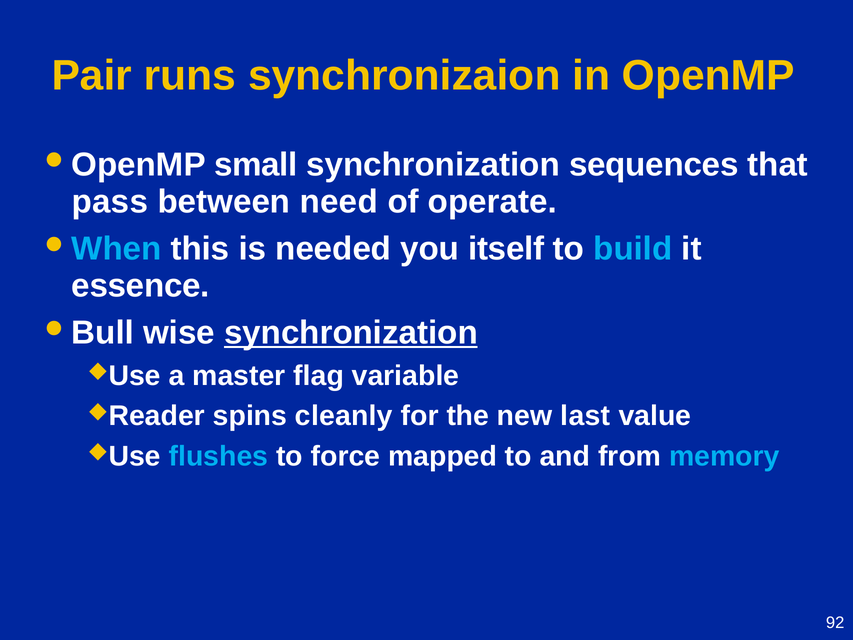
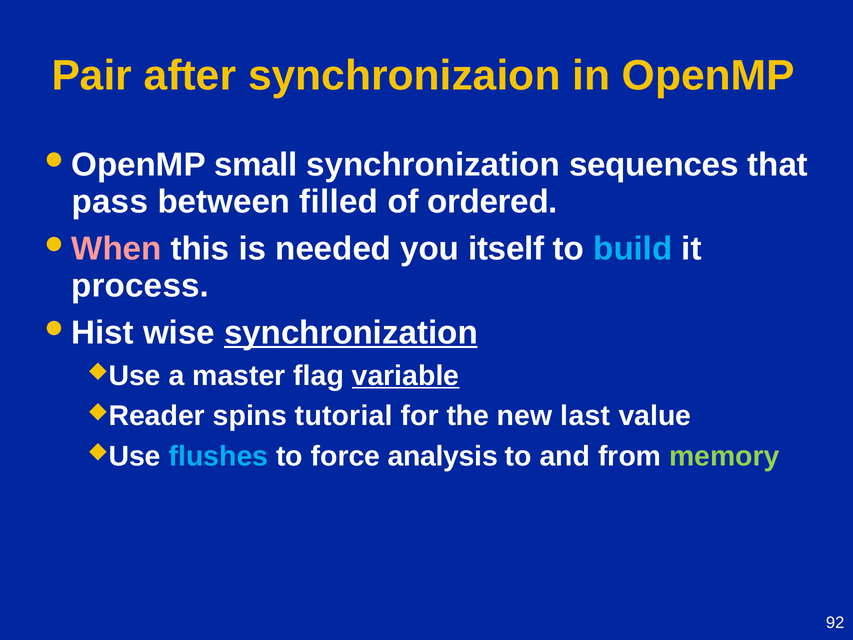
runs: runs -> after (190, 76)
need: need -> filled (339, 202)
operate: operate -> ordered (493, 202)
When colour: light blue -> pink (116, 249)
essence: essence -> process (140, 286)
Bull: Bull -> Hist (103, 333)
variable underline: none -> present (406, 376)
cleanly: cleanly -> tutorial (344, 416)
mapped: mapped -> analysis (443, 456)
memory colour: light blue -> light green (724, 456)
